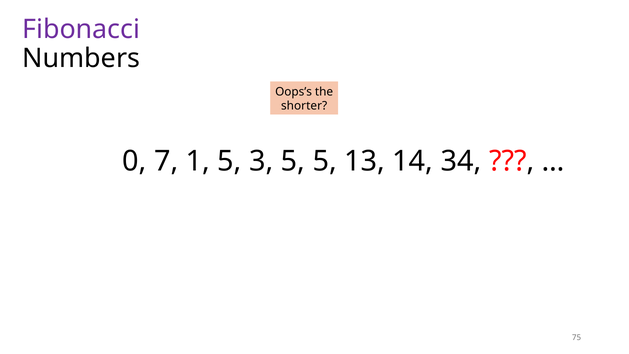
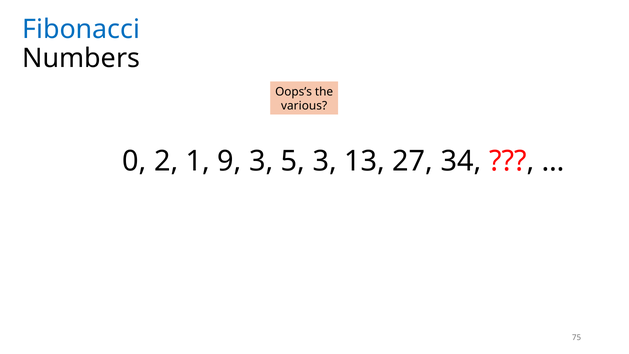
Fibonacci colour: purple -> blue (81, 29)
shorter: shorter -> various (304, 106)
7: 7 -> 2 (166, 161)
1 5: 5 -> 9 (230, 161)
5 5: 5 -> 3 (325, 161)
14: 14 -> 27 (413, 161)
